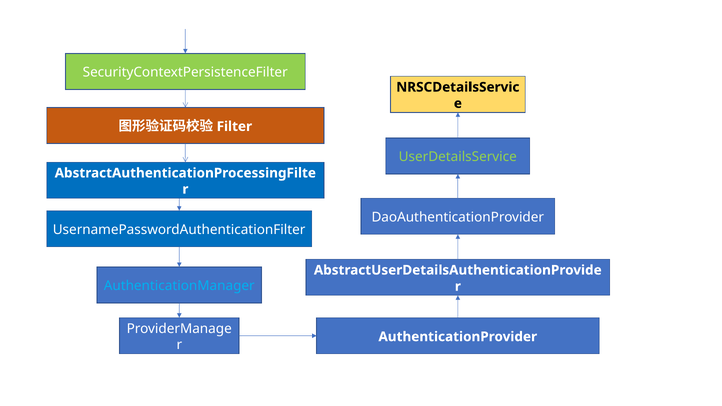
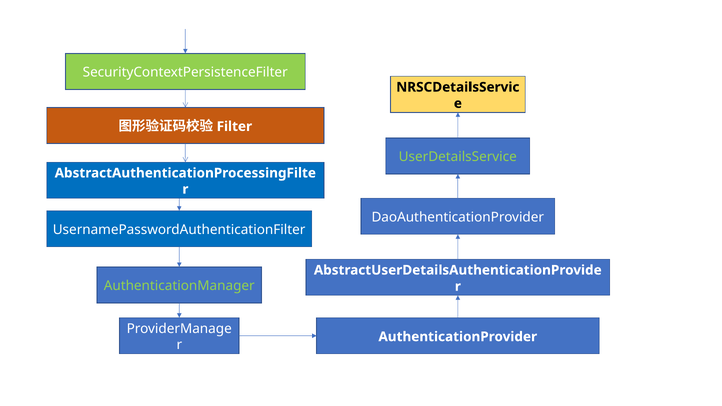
AuthenticationManager colour: light blue -> light green (179, 286)
